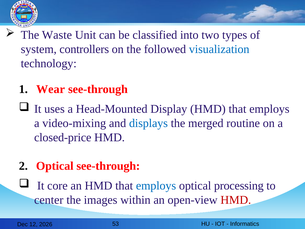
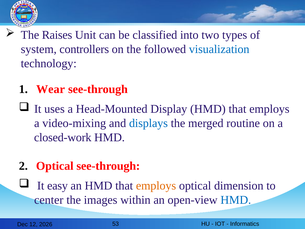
Waste: Waste -> Raises (57, 35)
closed-price: closed-price -> closed-work (63, 137)
core: core -> easy (58, 185)
employs colour: blue -> orange (156, 185)
processing: processing -> dimension (239, 185)
HMD colour: red -> blue (236, 200)
